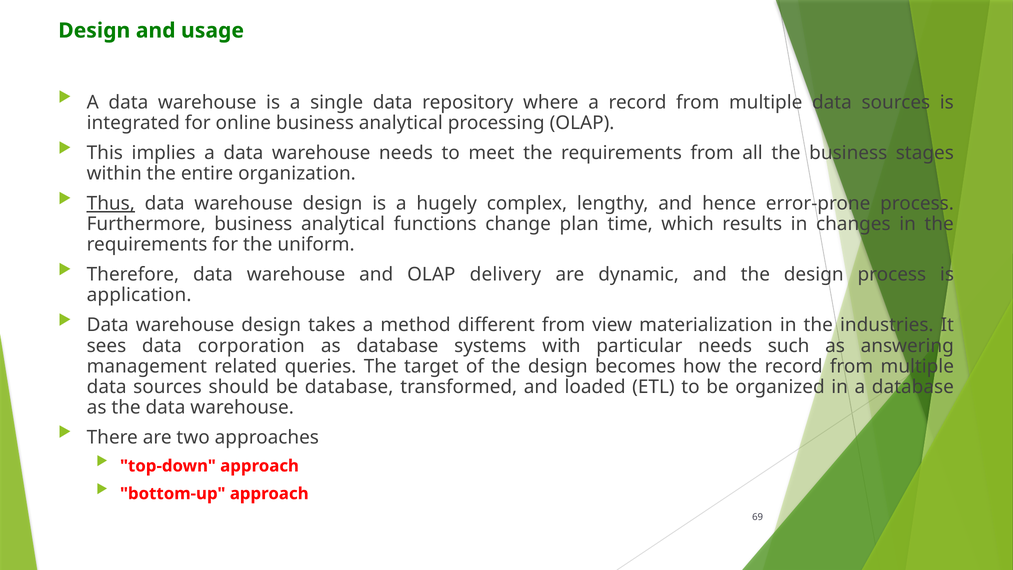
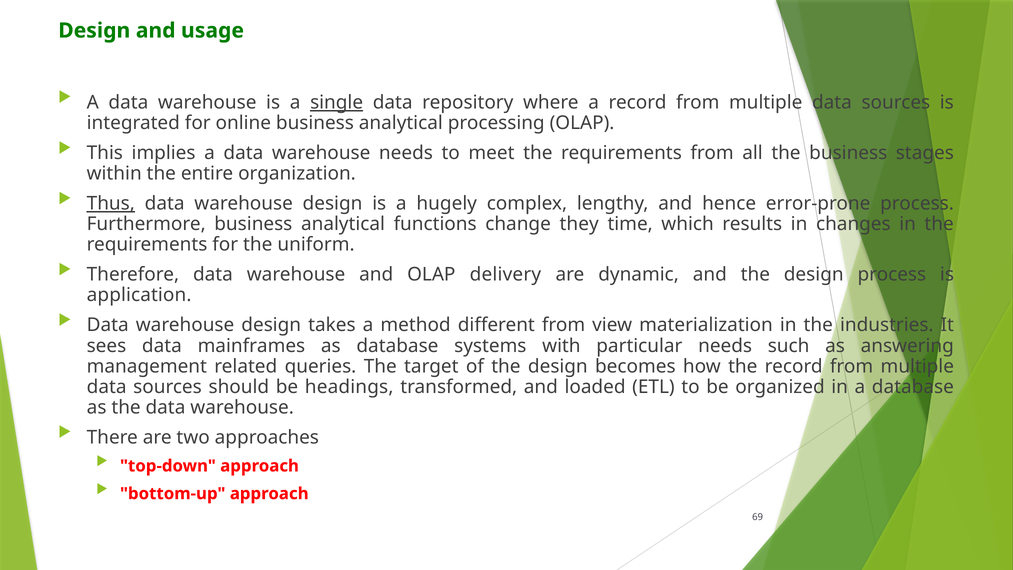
single underline: none -> present (337, 103)
plan: plan -> they (579, 224)
corporation: corporation -> mainframes (251, 346)
be database: database -> headings (349, 387)
